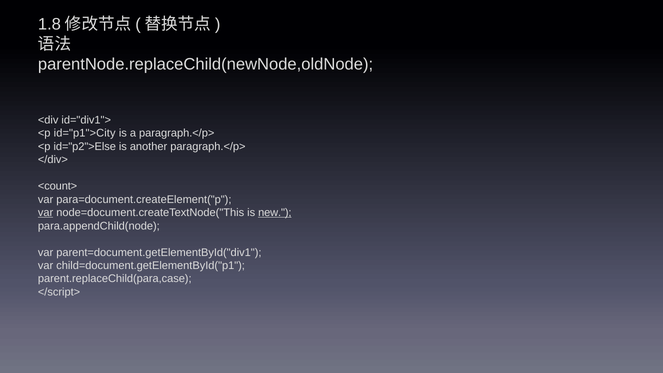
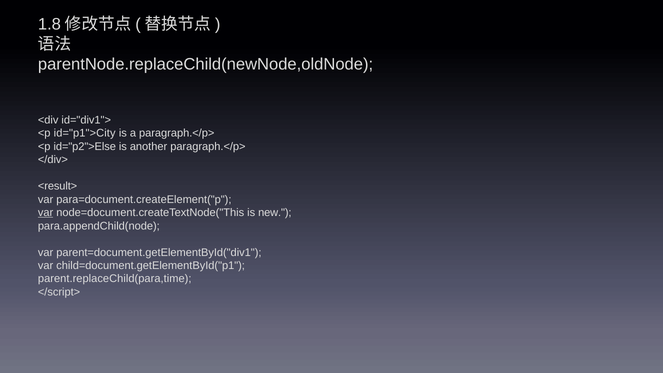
<count>: <count> -> <result> (58, 186)
new underline: present -> none (275, 213)
parent.replaceChild(para,case: parent.replaceChild(para,case -> parent.replaceChild(para,time (115, 279)
